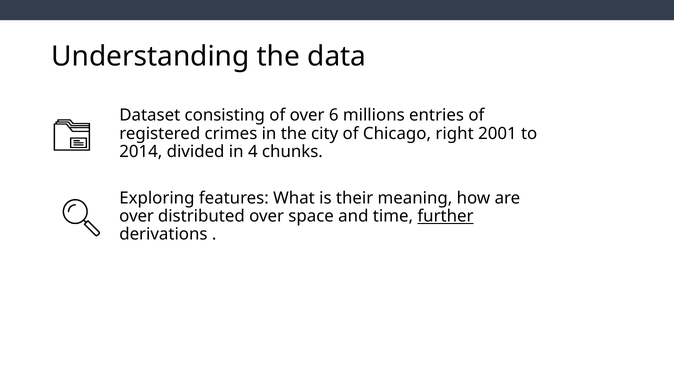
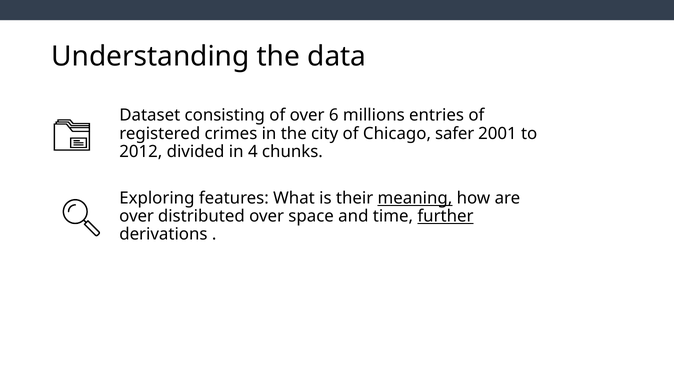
right: right -> safer (455, 134)
2014: 2014 -> 2012 (141, 152)
meaning underline: none -> present (415, 198)
